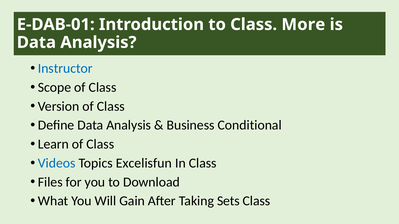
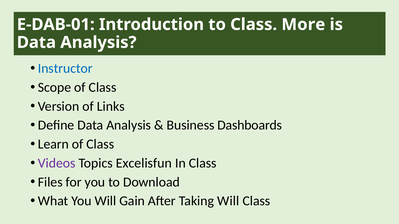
Version of Class: Class -> Links (111, 107)
Conditional: Conditional -> Dashboards (250, 125)
Videos colour: blue -> purple (57, 163)
Taking Sets: Sets -> Will (228, 201)
